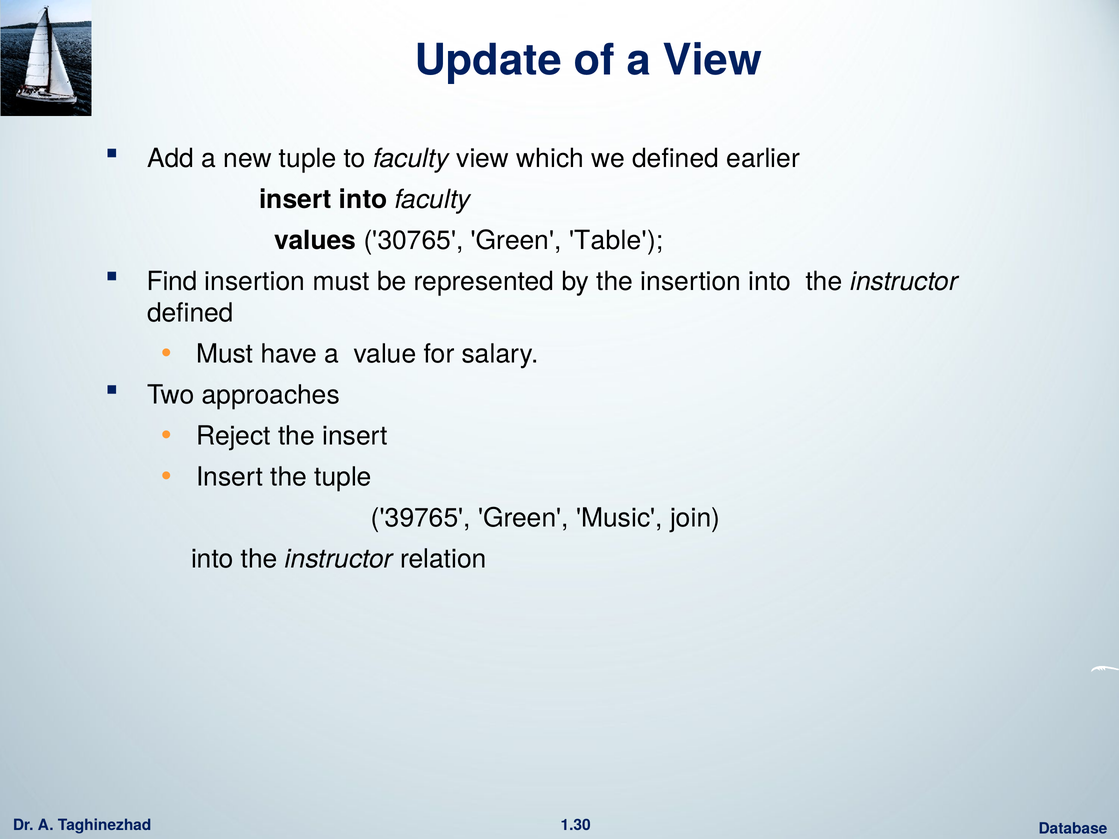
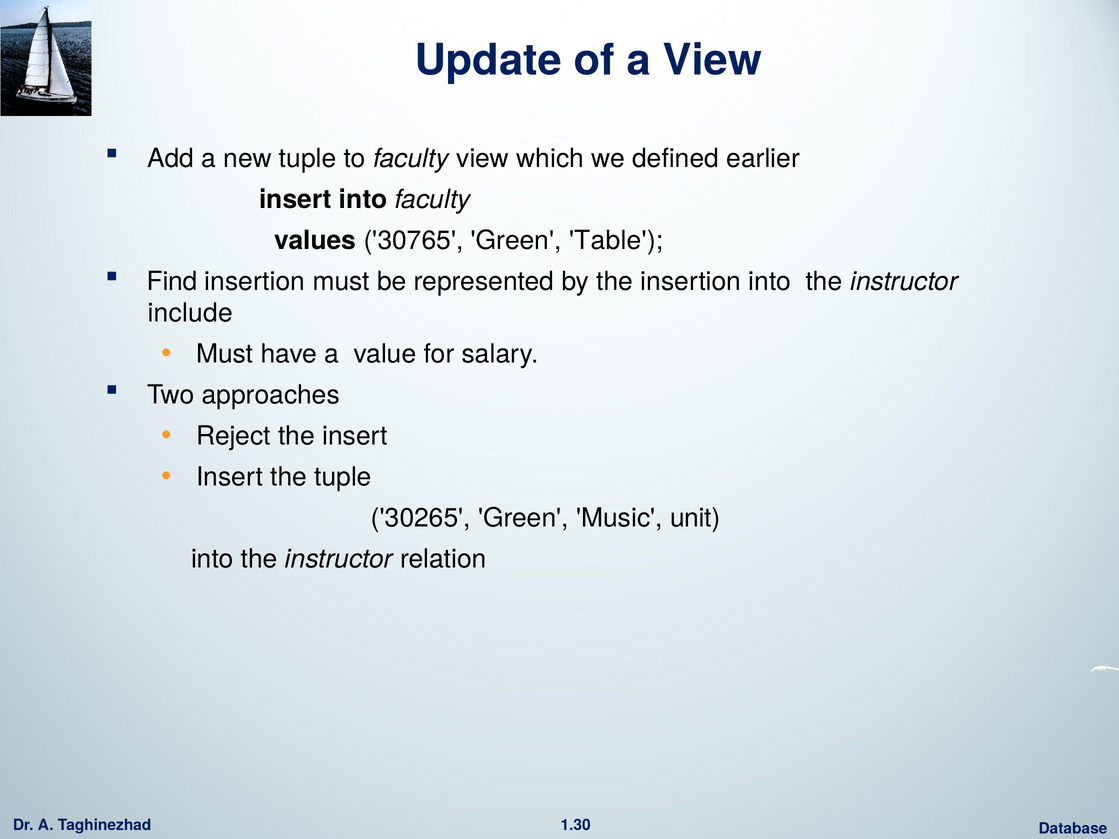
defined: defined -> include (190, 313)
39765: 39765 -> 30265 (421, 518)
join: join -> unit (695, 518)
